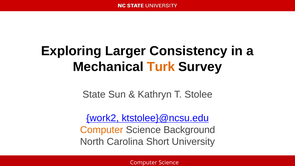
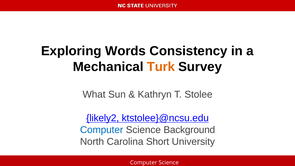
Larger: Larger -> Words (125, 51)
State: State -> What (94, 94)
work2: work2 -> likely2 (103, 118)
Computer colour: orange -> blue (102, 130)
